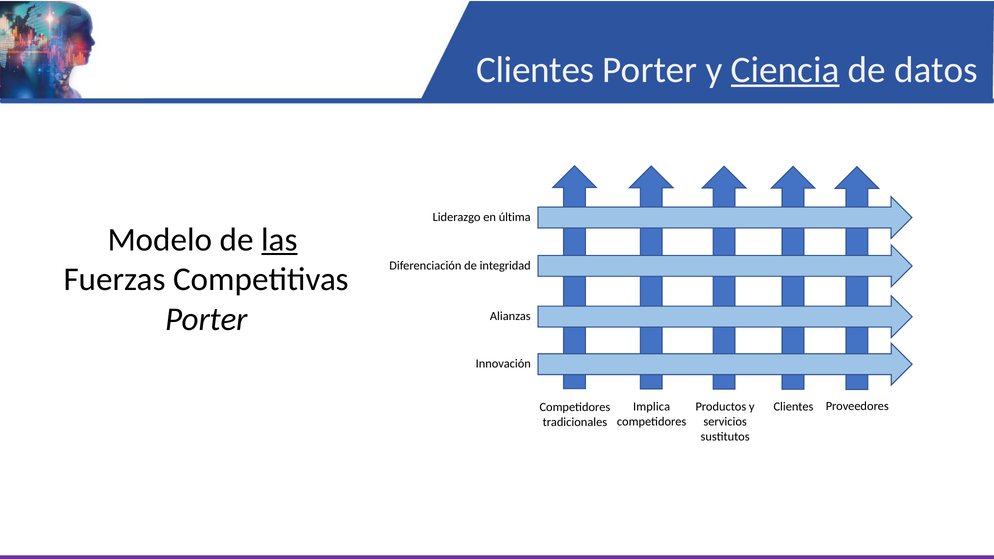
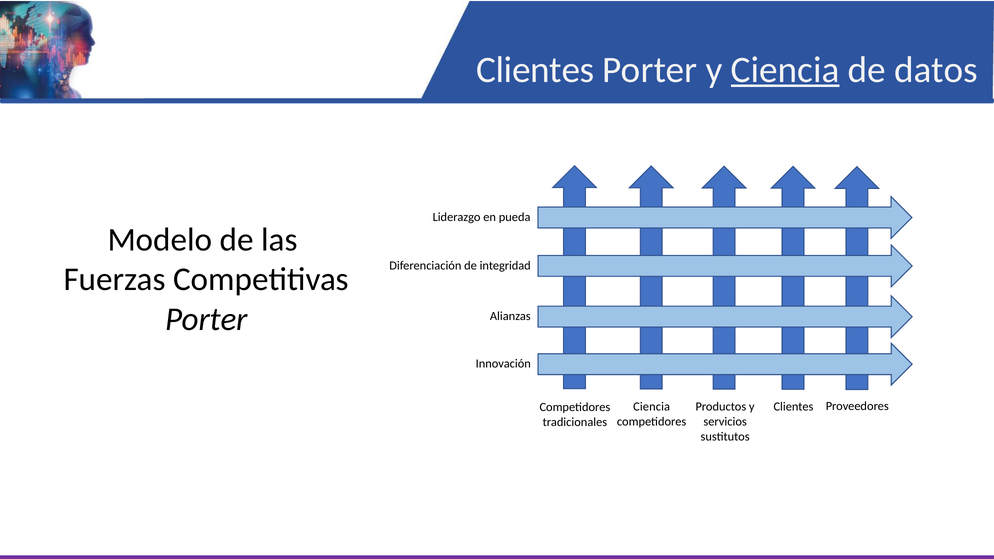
última: última -> pueda (515, 217)
las underline: present -> none (280, 240)
Implica: Implica -> Ciencia (652, 407)
